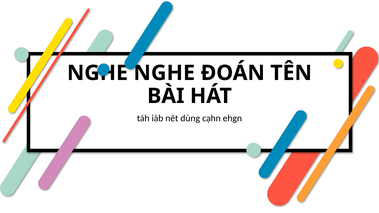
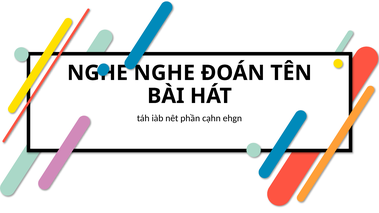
dùng: dùng -> phần (190, 118)
